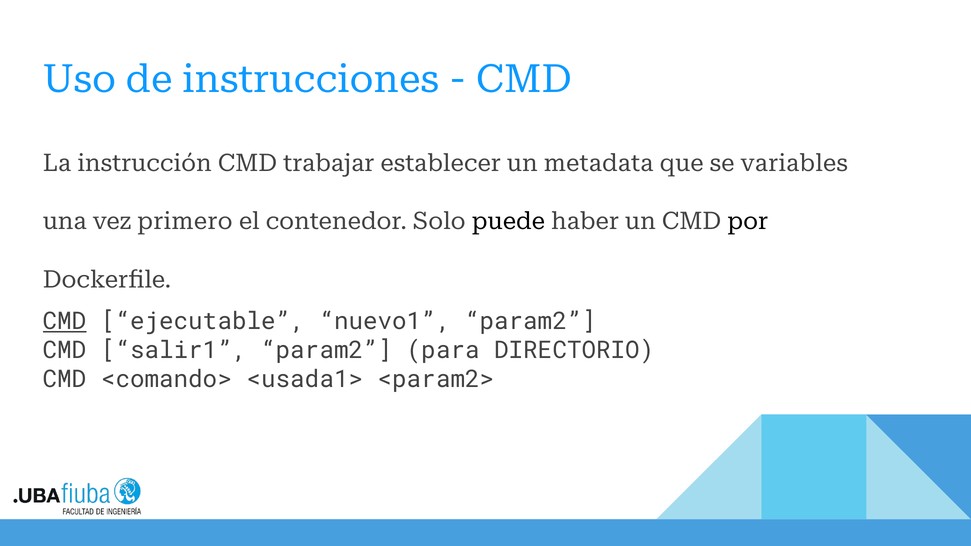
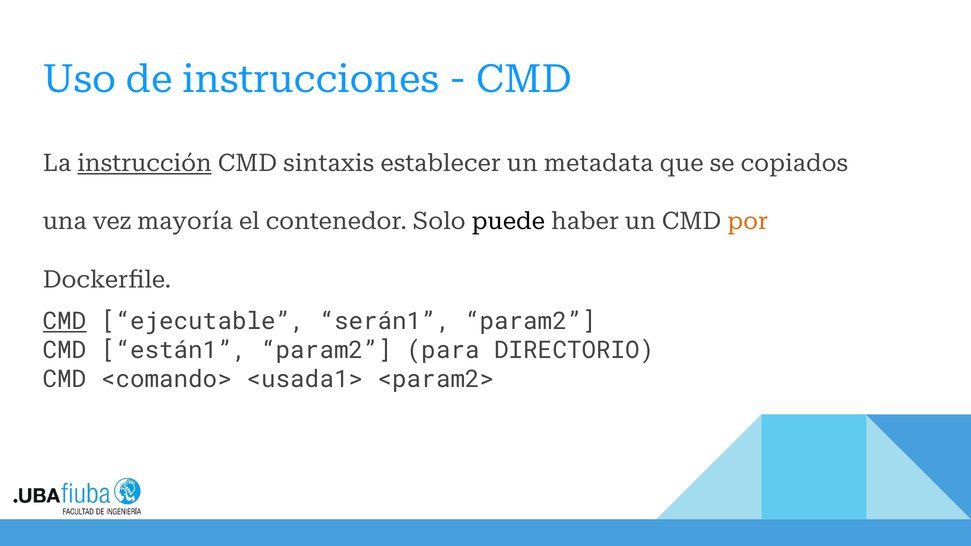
instrucción underline: none -> present (144, 163)
trabajar: trabajar -> sintaxis (329, 163)
variables: variables -> copiados (794, 163)
primero: primero -> mayoría (185, 221)
por colour: black -> orange (748, 221)
nuevo1: nuevo1 -> serán1 (385, 321)
salir1: salir1 -> están1 (174, 350)
